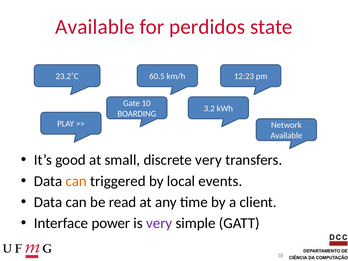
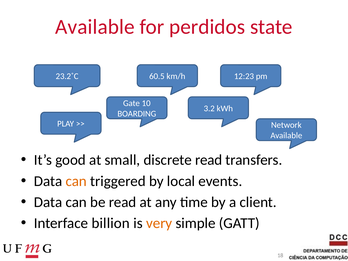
discrete very: very -> read (209, 160)
power: power -> billion (111, 223)
very colour: purple -> orange (159, 223)
